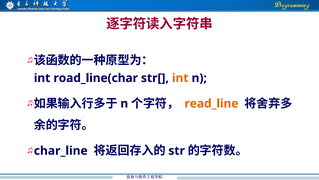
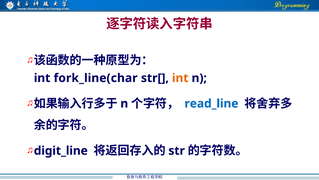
road_line(char: road_line(char -> fork_line(char (96, 78)
read_line colour: orange -> blue (211, 103)
char_line: char_line -> digit_line (61, 150)
